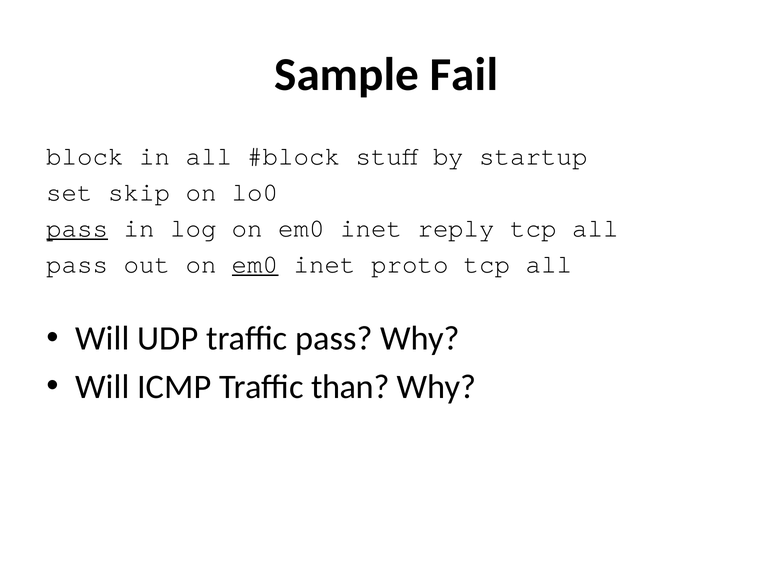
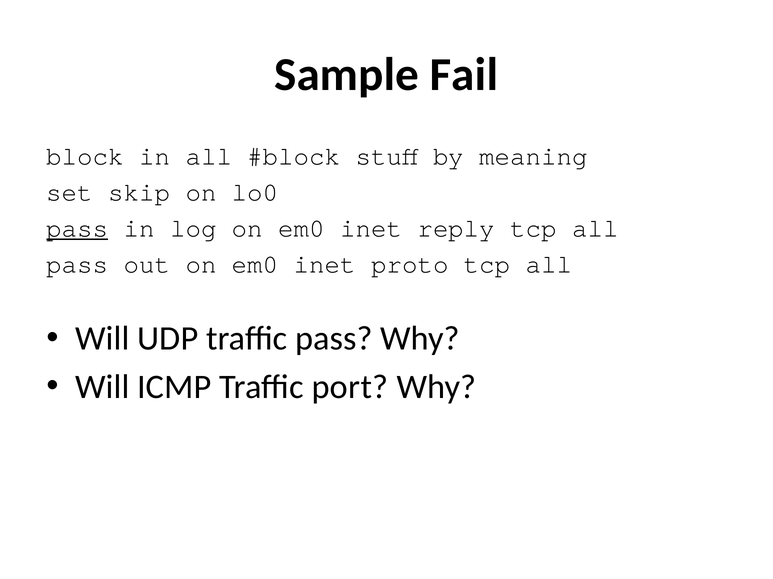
startup: startup -> meaning (534, 156)
em0 underline: present -> none (255, 265)
than: than -> port (350, 387)
